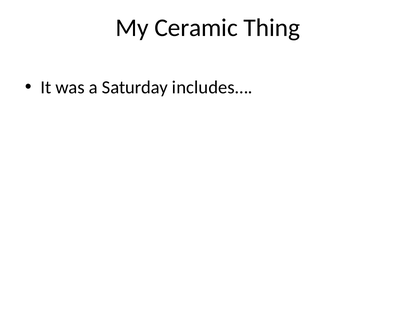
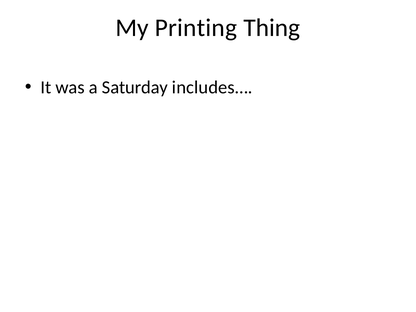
Ceramic: Ceramic -> Printing (196, 28)
